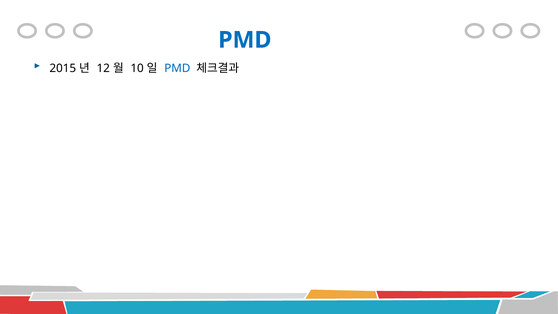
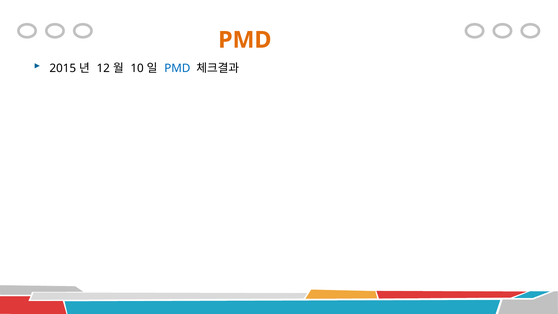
PMD colour: blue -> orange (245, 40)
